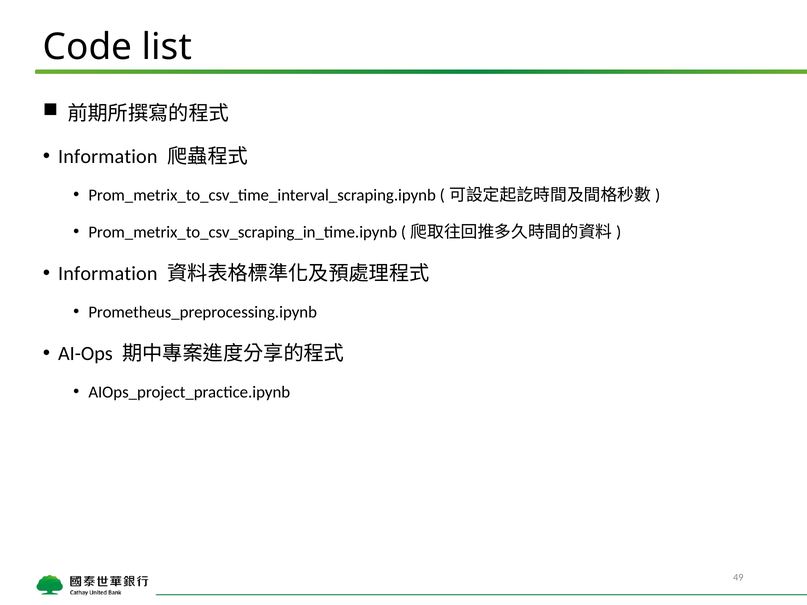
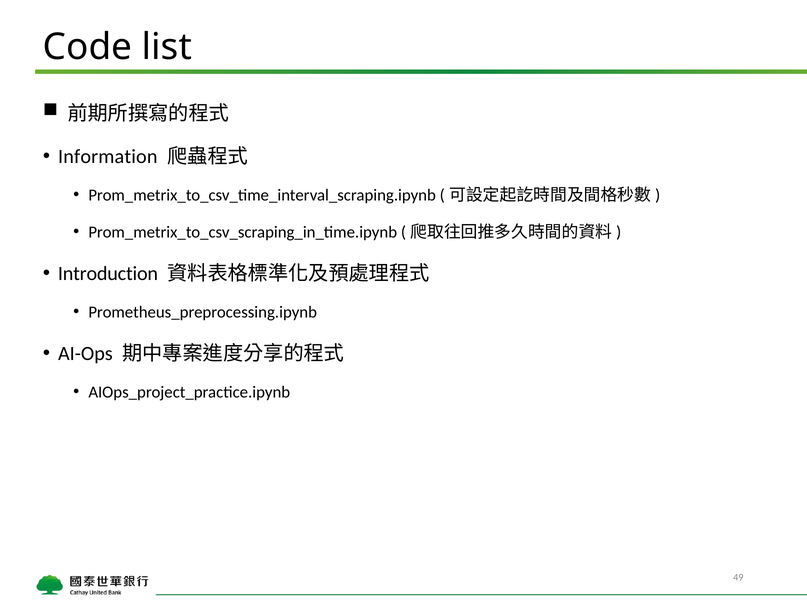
Information: Information -> Introduction (108, 274)
